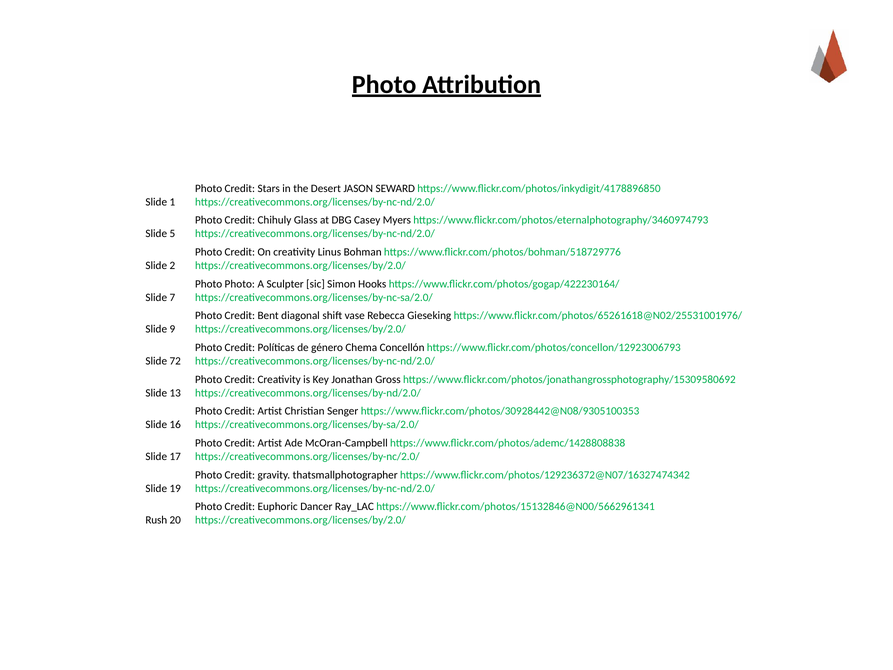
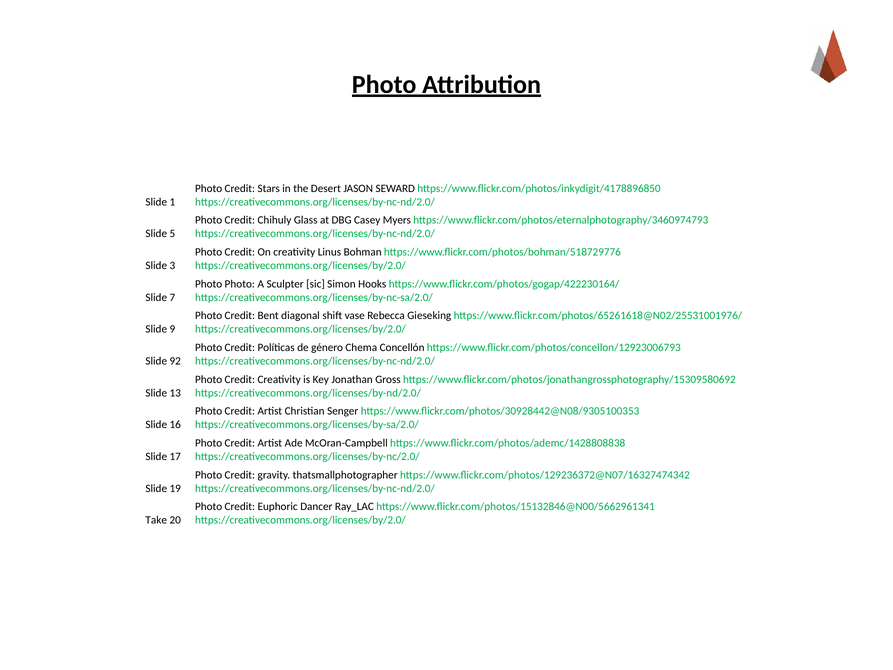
2: 2 -> 3 (172, 266)
72: 72 -> 92 (175, 361)
Rush: Rush -> Take (156, 520)
